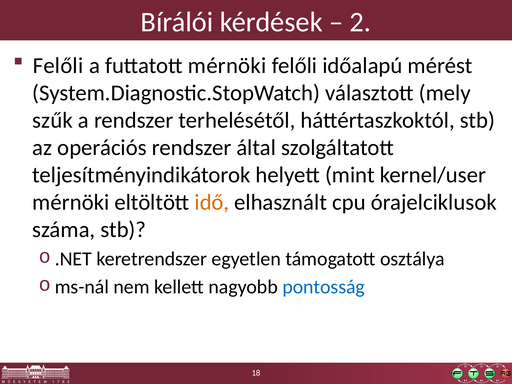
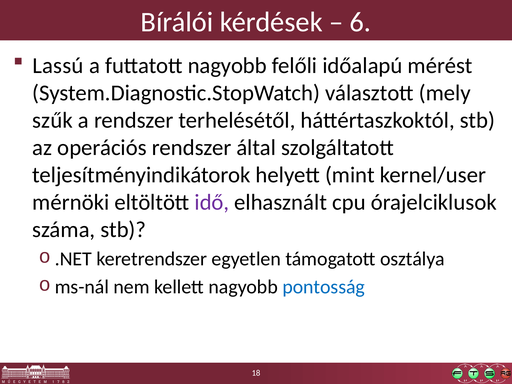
2: 2 -> 6 (360, 22)
Felőli: Felőli -> Lassú (58, 66)
futtatott mérnöki: mérnöki -> nagyobb (227, 66)
idő colour: orange -> purple (212, 202)
